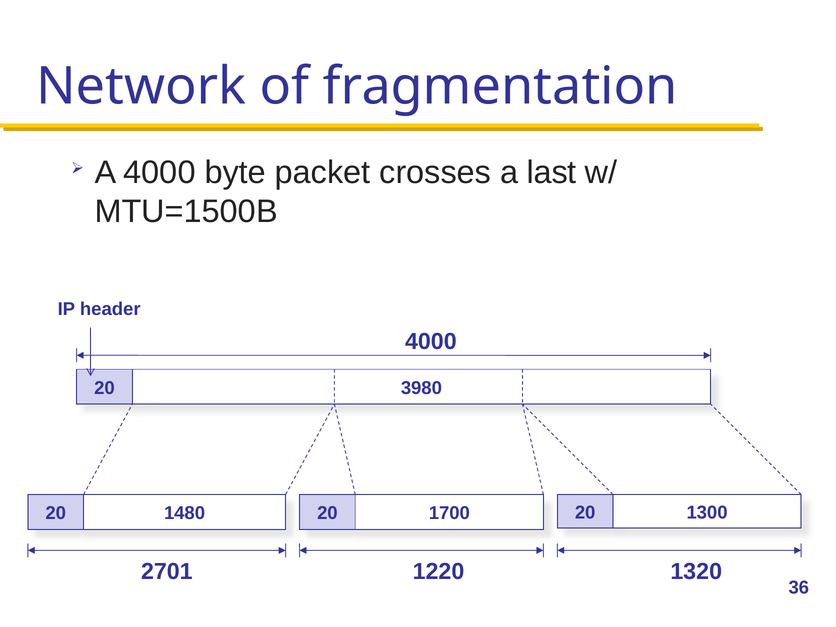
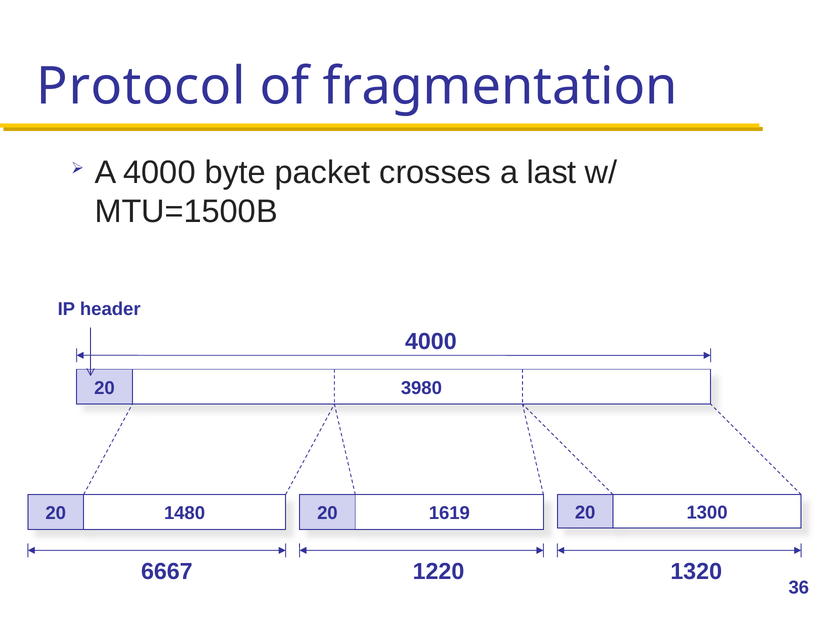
Network: Network -> Protocol (141, 86)
1700: 1700 -> 1619 (449, 513)
2701: 2701 -> 6667 (167, 571)
